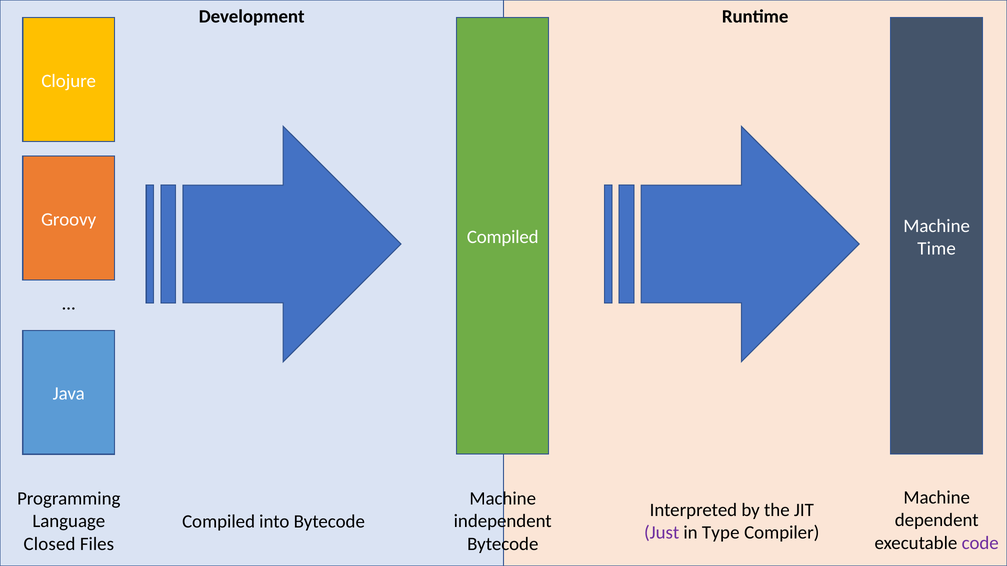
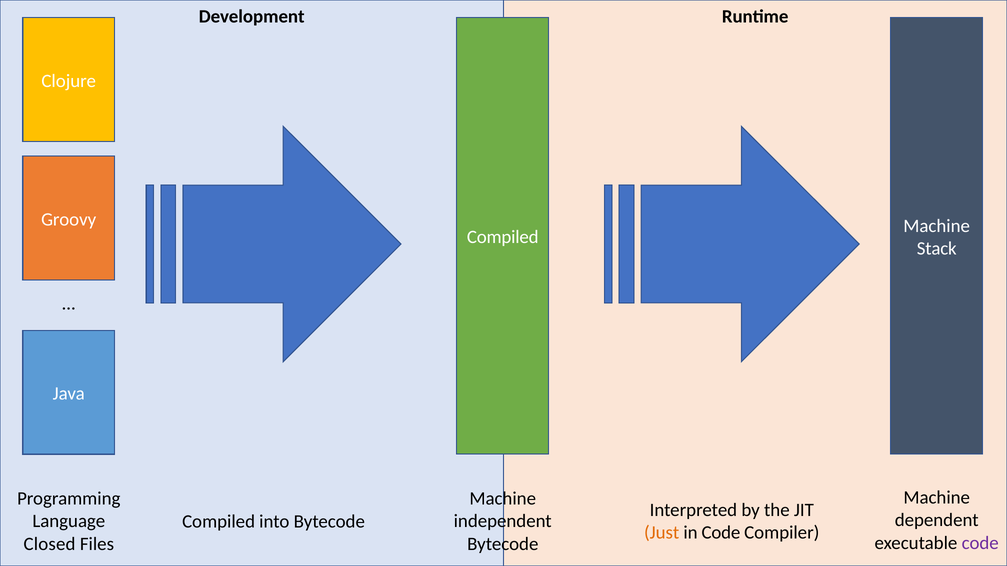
Time: Time -> Stack (937, 249)
Just colour: purple -> orange (662, 533)
in Type: Type -> Code (721, 533)
